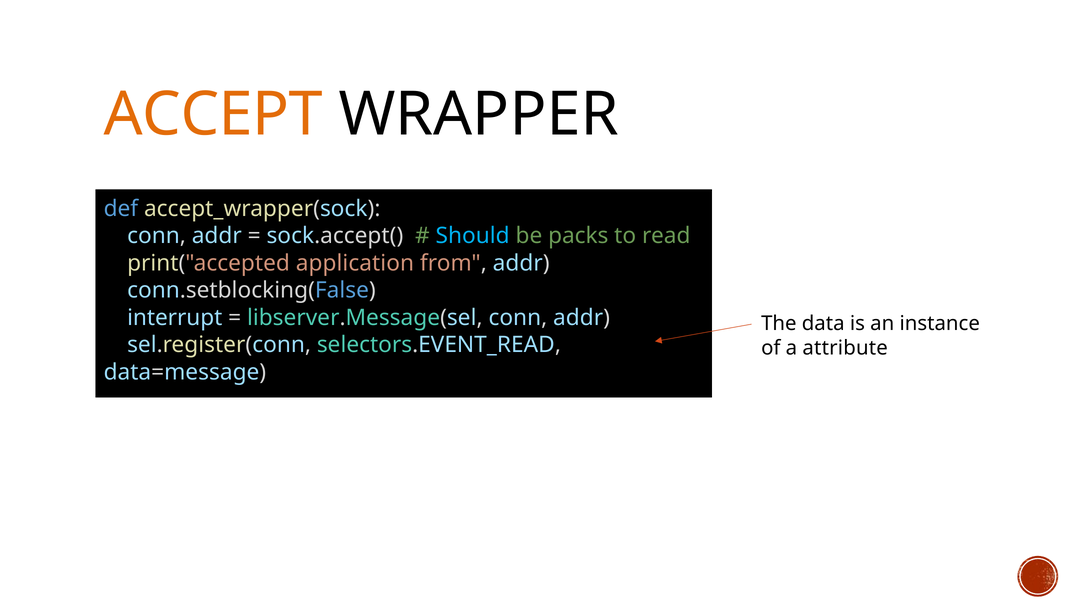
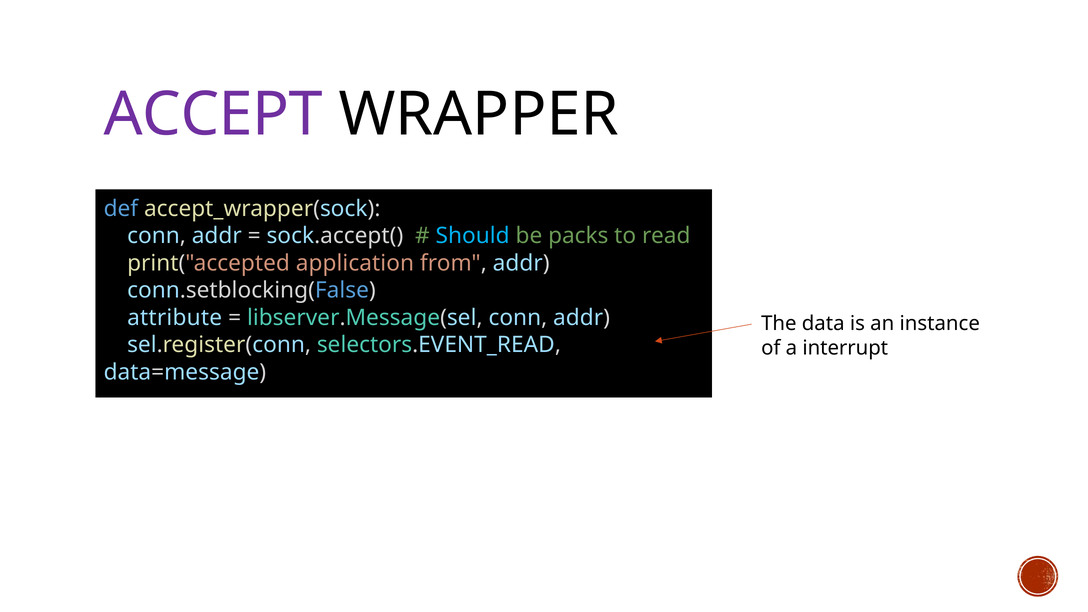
ACCEPT colour: orange -> purple (213, 115)
interrupt: interrupt -> attribute (175, 318)
attribute: attribute -> interrupt (845, 348)
